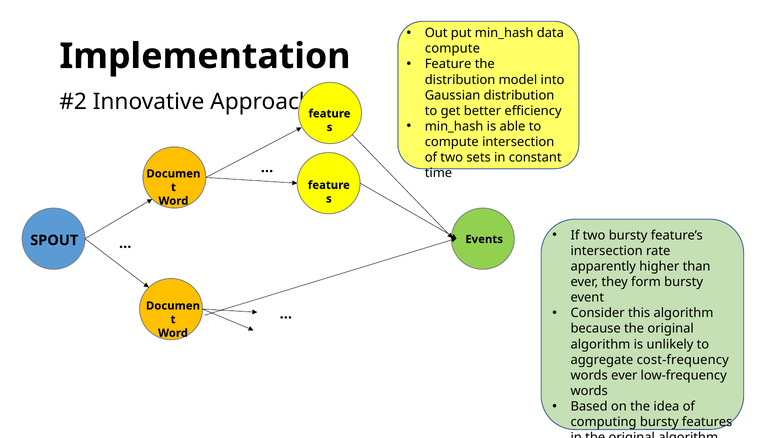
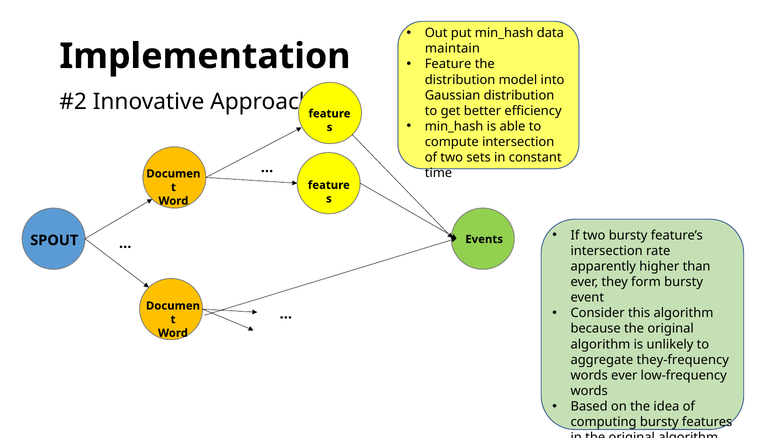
compute: compute -> maintain (452, 49)
cost-frequency: cost-frequency -> they-frequency (683, 360)
